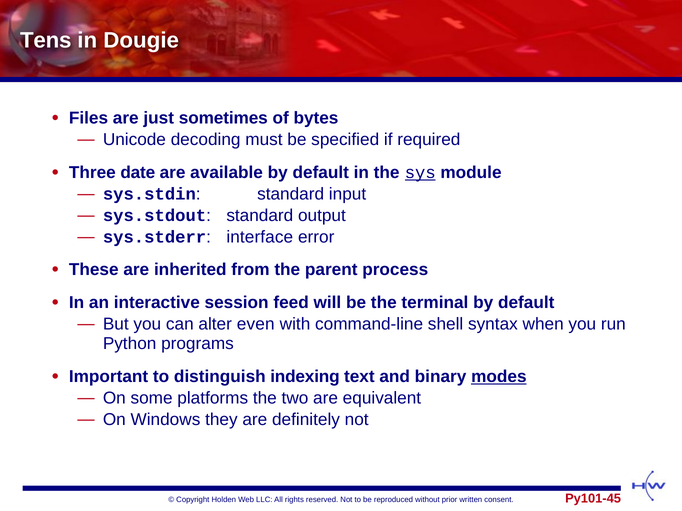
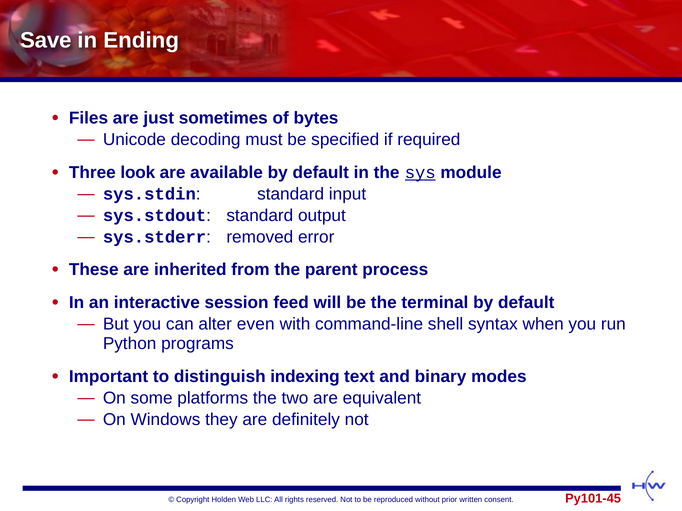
Tens: Tens -> Save (46, 41)
Dougie: Dougie -> Ending (141, 41)
date: date -> look (138, 173)
interface: interface -> removed (260, 237)
modes underline: present -> none (499, 377)
